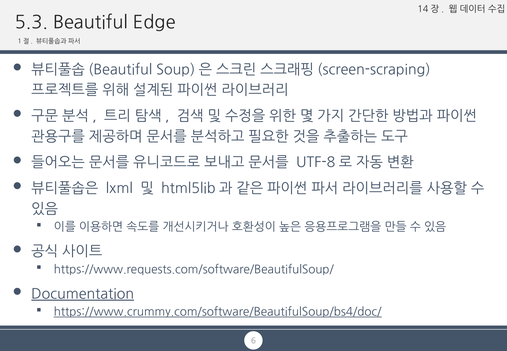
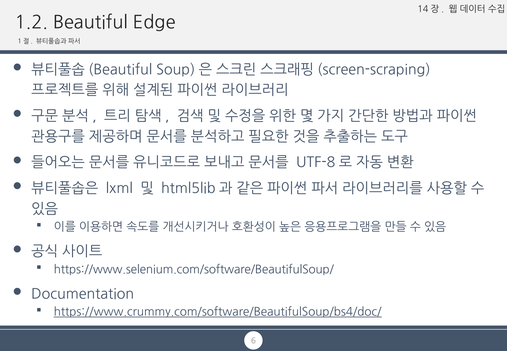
5.3: 5.3 -> 1.2 (31, 22)
https://www.requests.com/software/BeautifulSoup/: https://www.requests.com/software/BeautifulSoup/ -> https://www.selenium.com/software/BeautifulSoup/ (194, 270)
Documentation underline: present -> none (83, 294)
